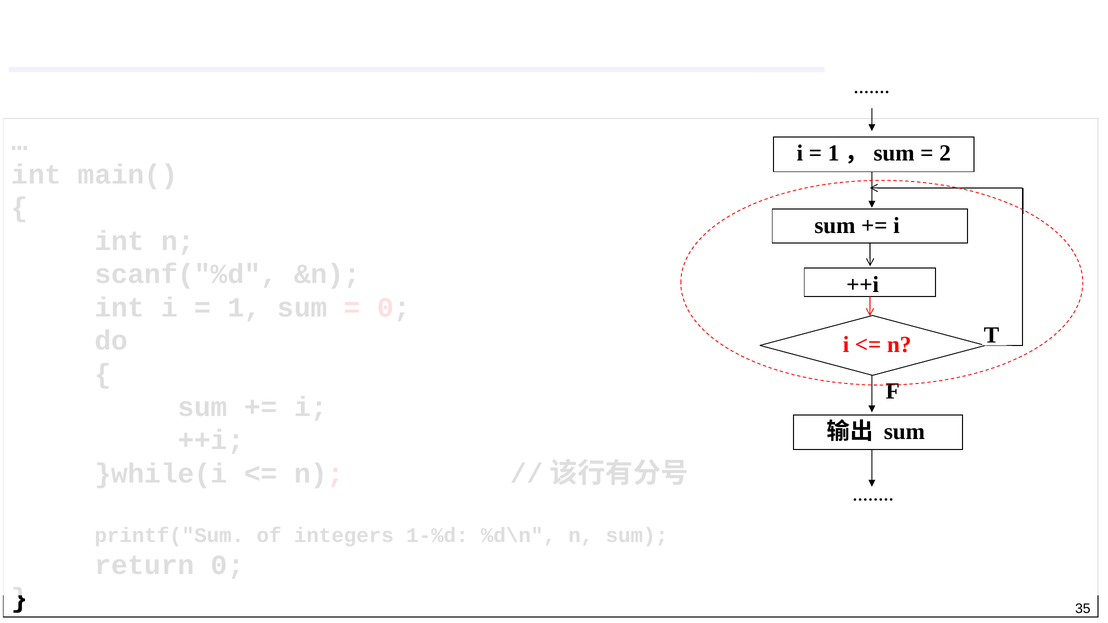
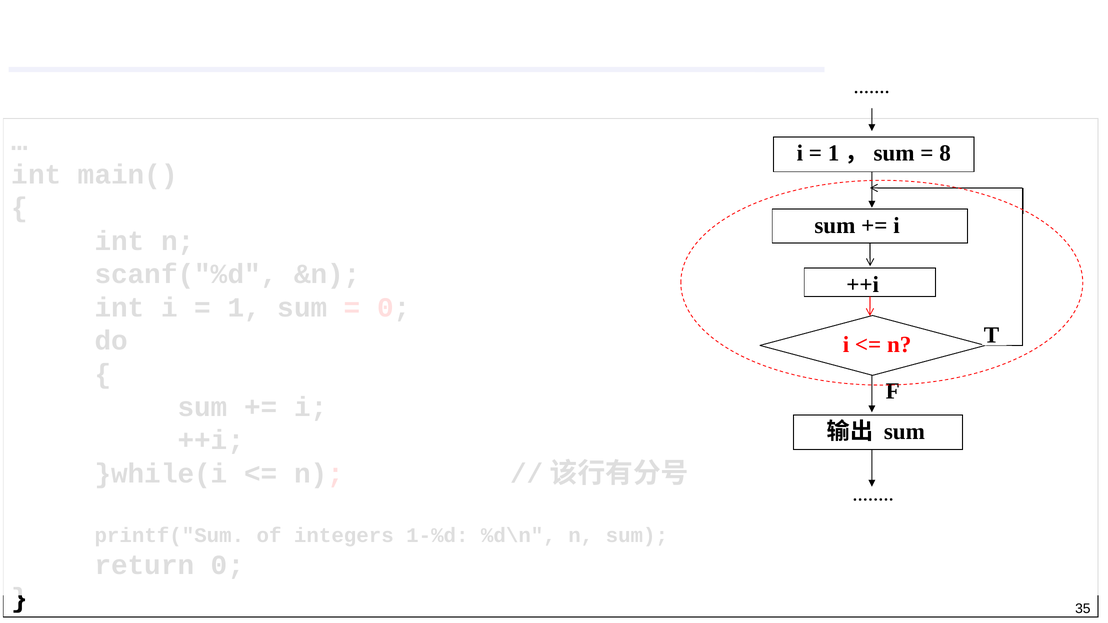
2: 2 -> 8 (945, 153)
